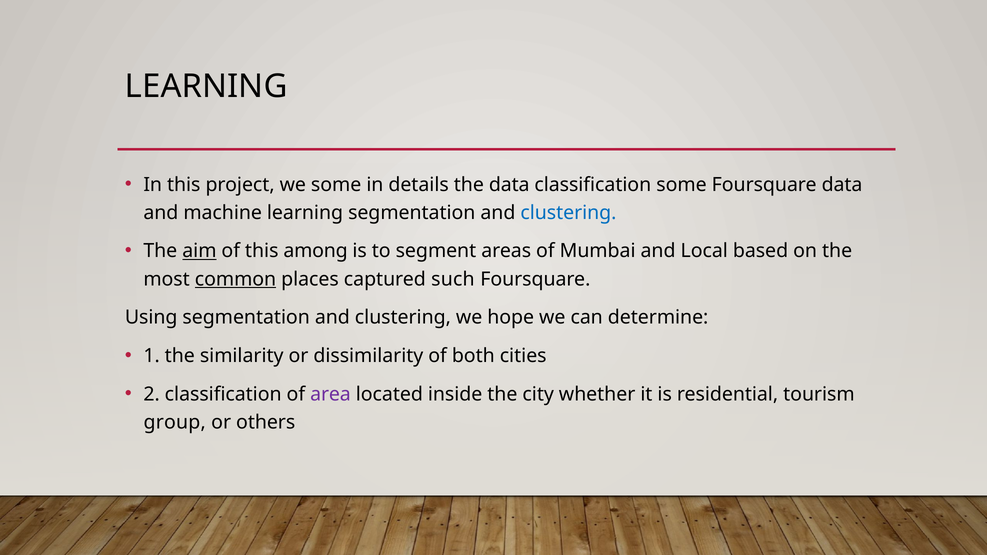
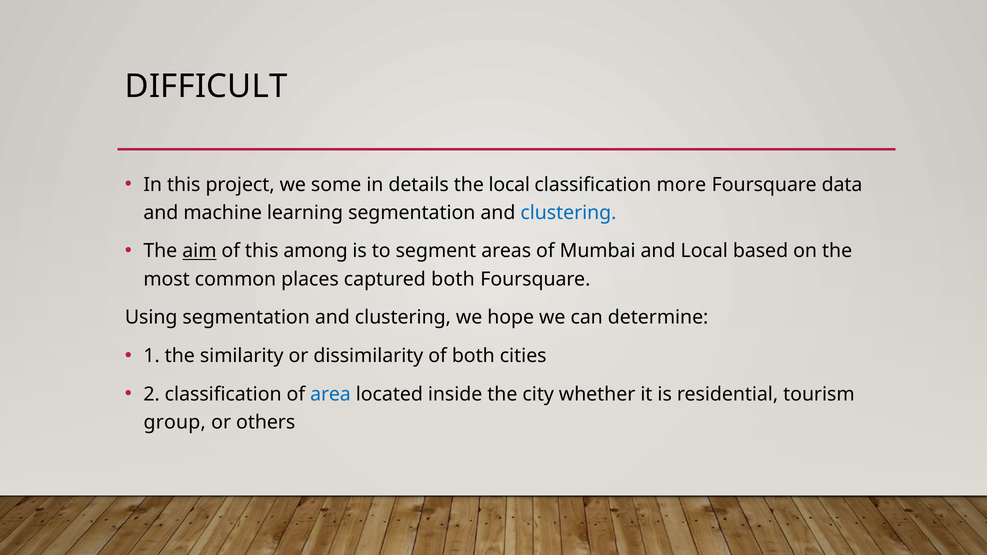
LEARNING: LEARNING -> DIFFICULT (206, 86)
the data: data -> local (509, 185)
classification some: some -> more (681, 185)
common underline: present -> none (235, 279)
captured such: such -> both (453, 279)
area colour: purple -> blue (330, 394)
